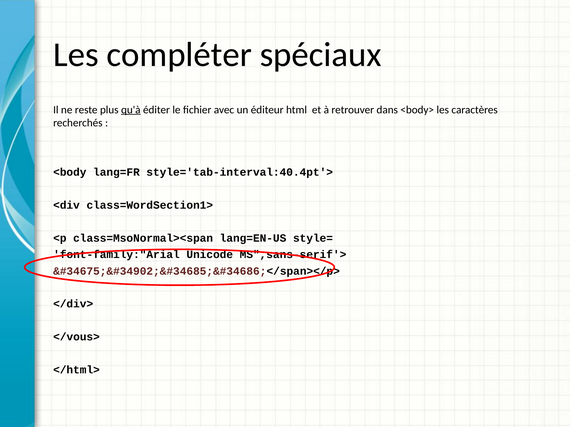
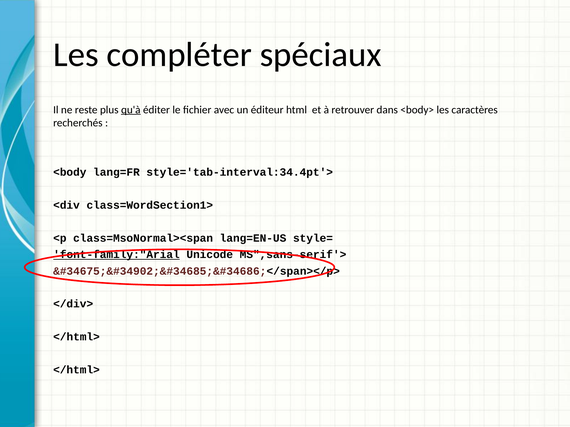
style='tab-interval:40.4pt'>: style='tab-interval:40.4pt'> -> style='tab-interval:34.4pt'> (240, 173)
font-family:"Arial underline: none -> present (116, 255)
</vous>: </vous> -> </html> (77, 337)
